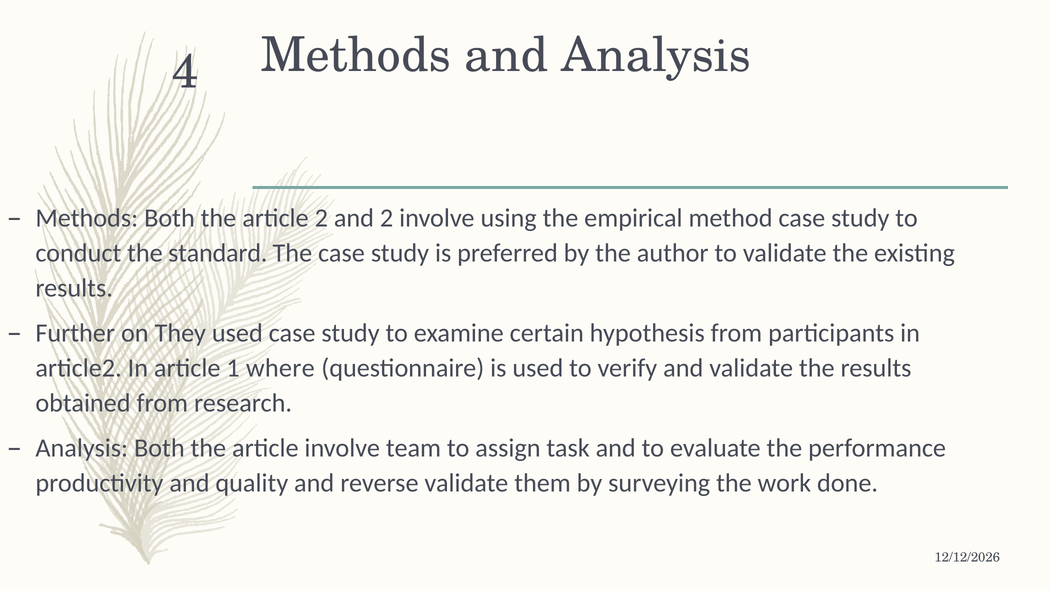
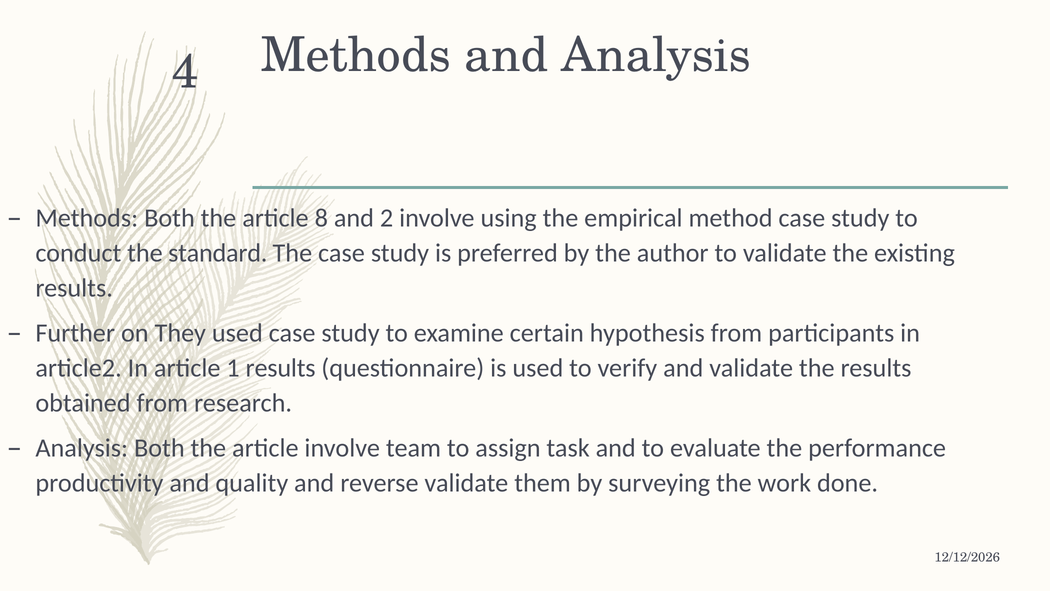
article 2: 2 -> 8 (321, 218)
1 where: where -> results (281, 368)
